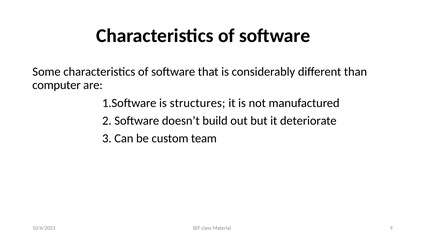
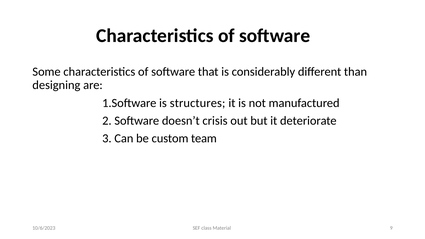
computer: computer -> designing (56, 85)
build: build -> crisis (215, 121)
